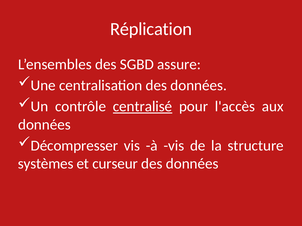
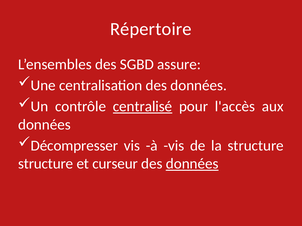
Réplication: Réplication -> Répertoire (151, 29)
systèmes: systèmes -> structure (46, 164)
données underline: none -> present (192, 164)
